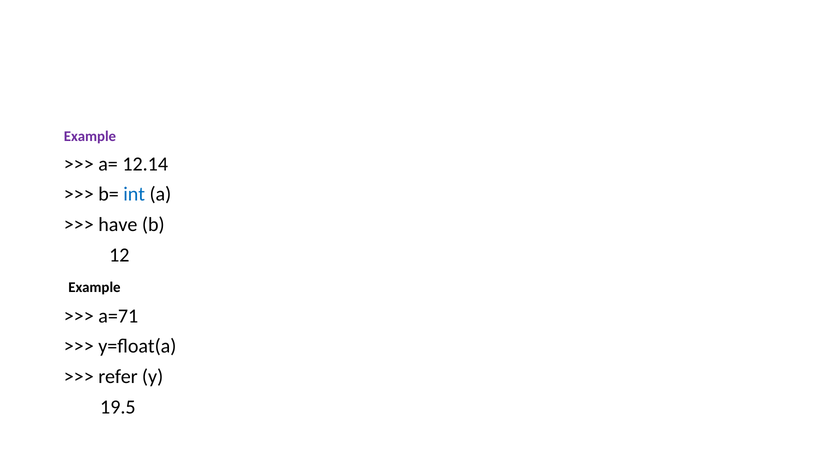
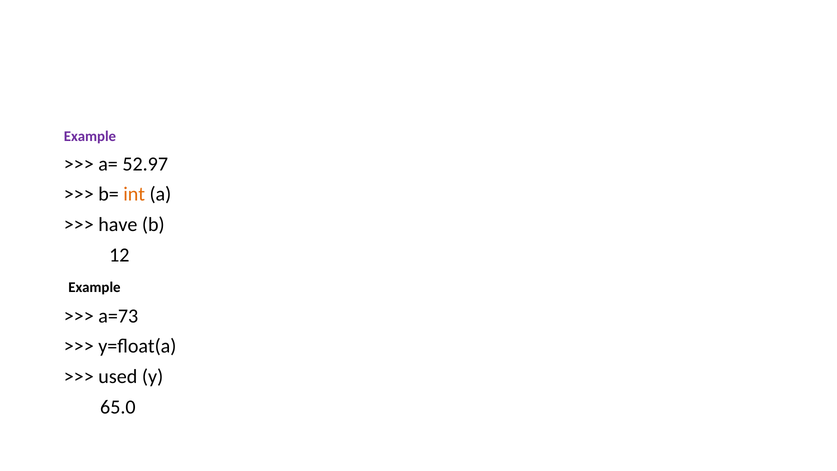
12.14: 12.14 -> 52.97 (145, 164)
int colour: blue -> orange (134, 194)
a=71: a=71 -> a=73 (118, 316)
refer: refer -> used (118, 377)
19.5: 19.5 -> 65.0 (118, 407)
